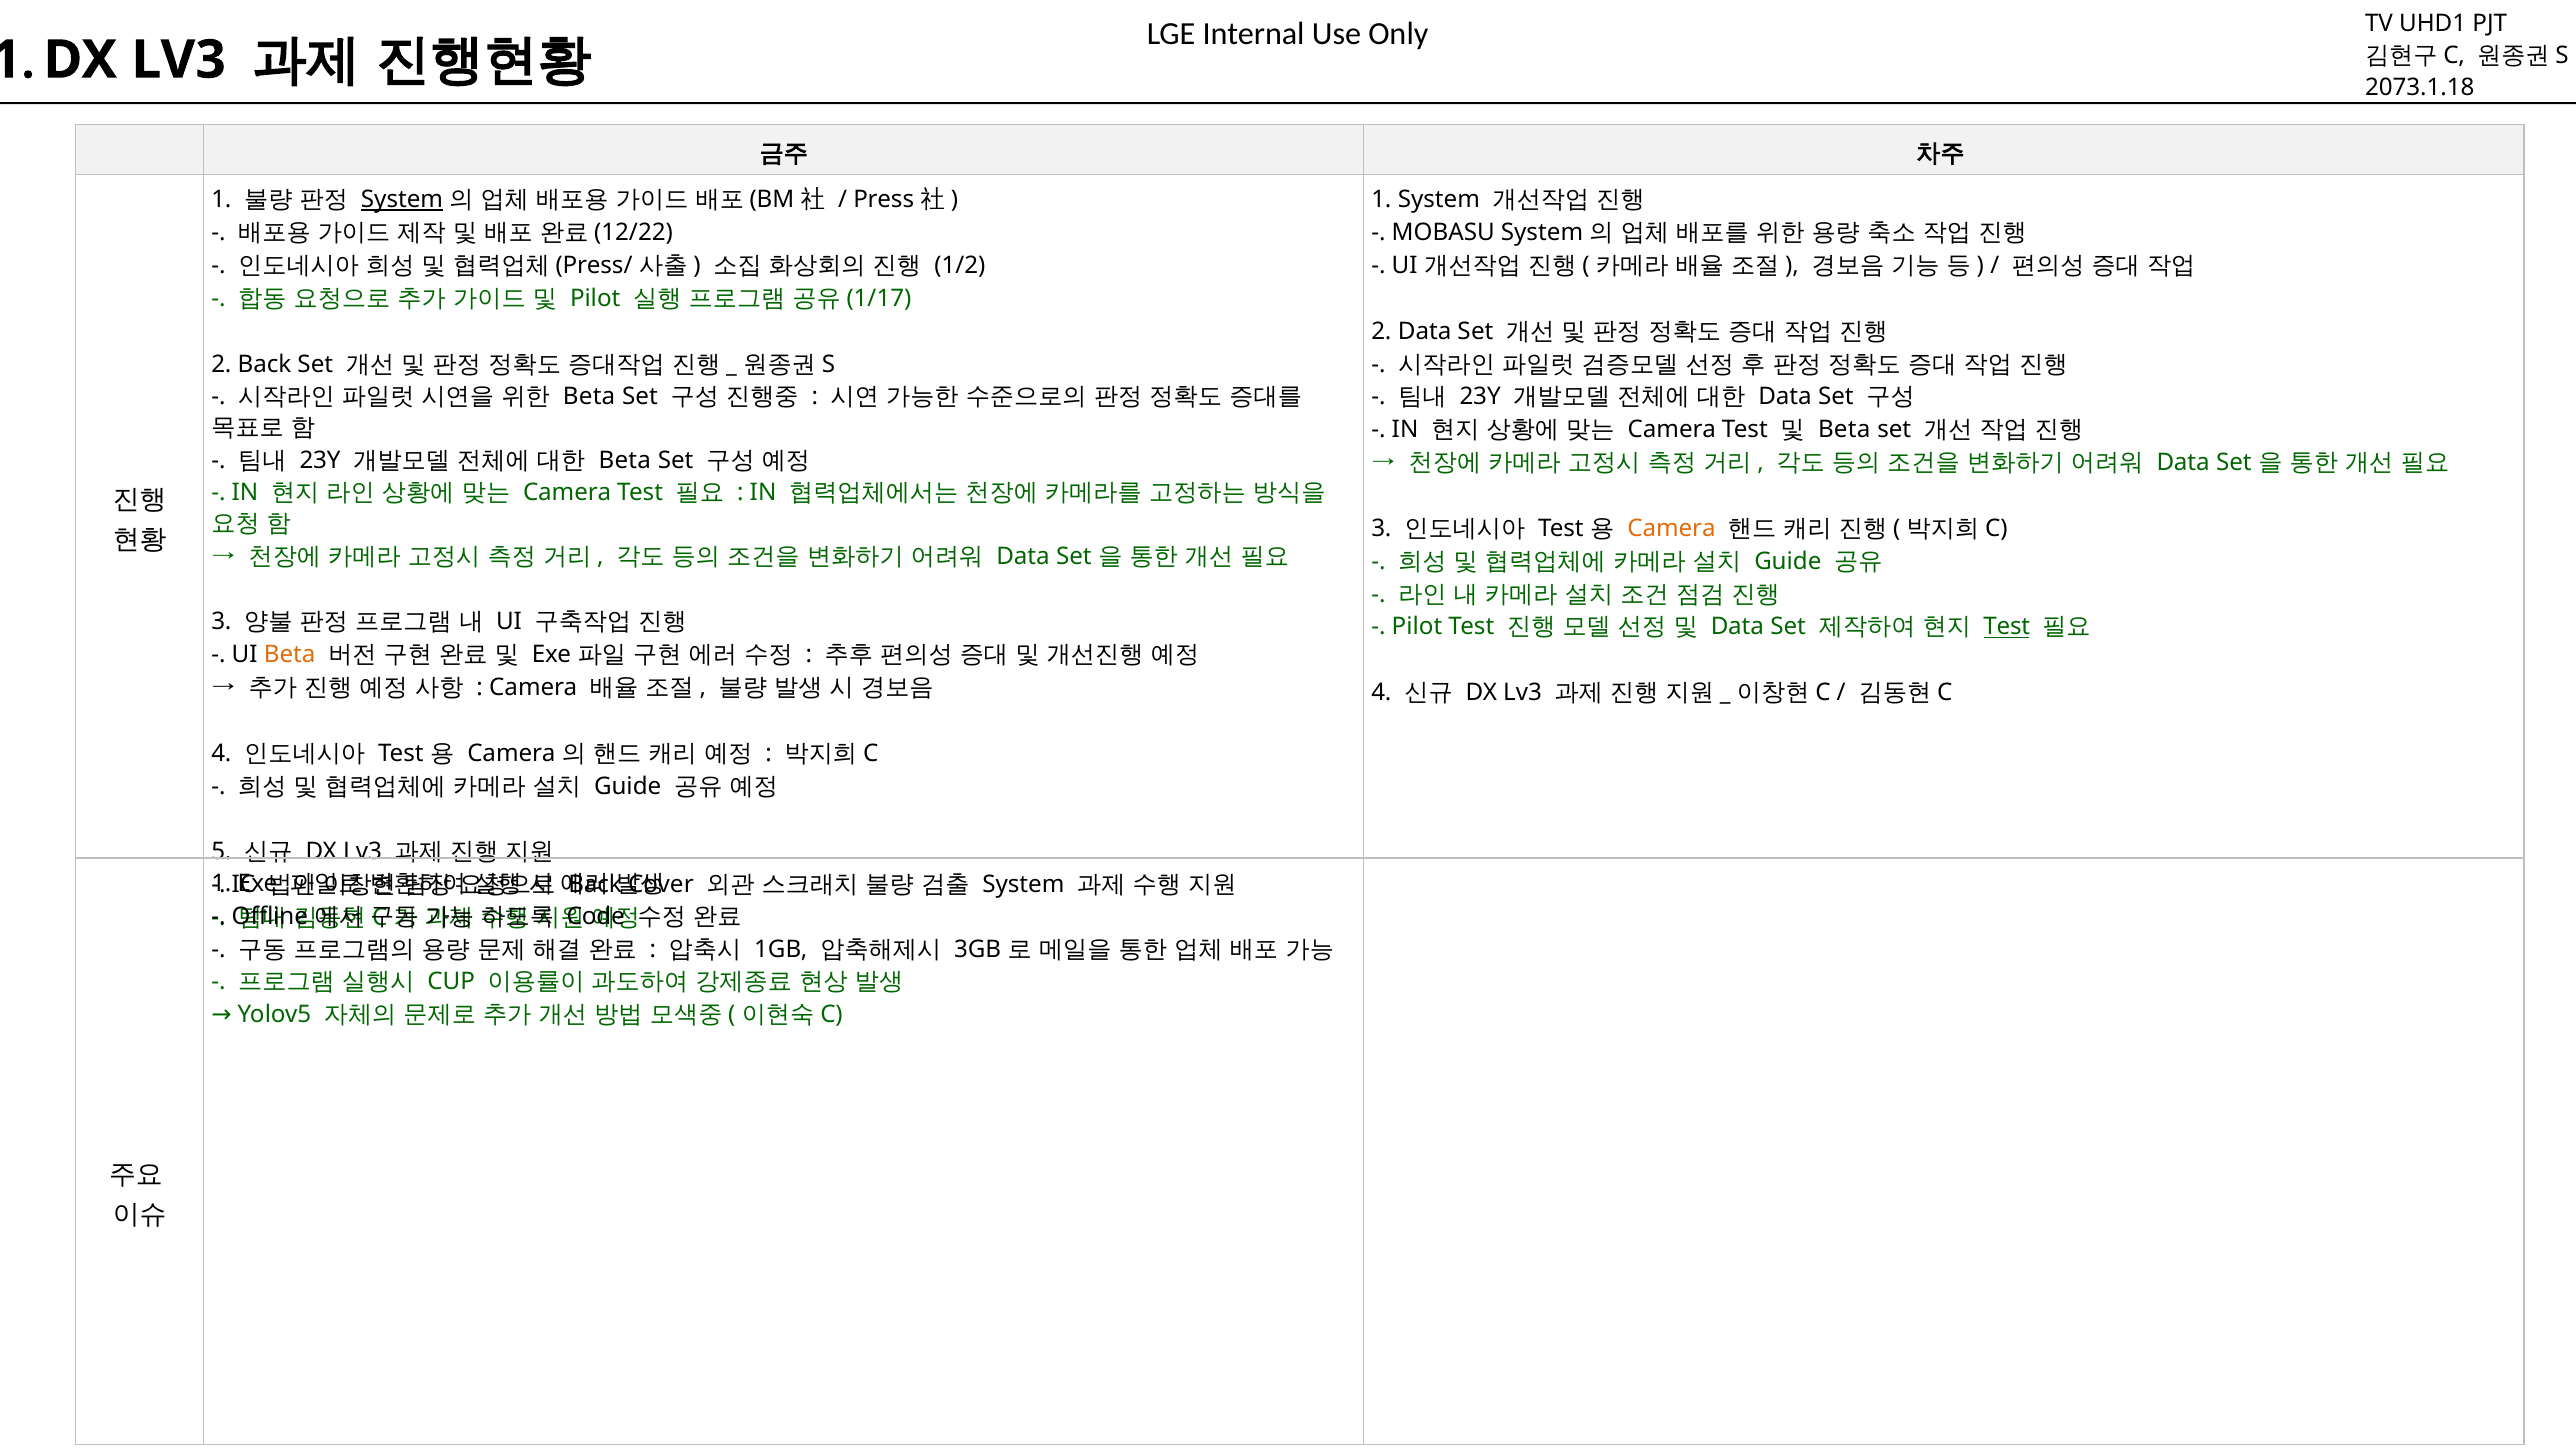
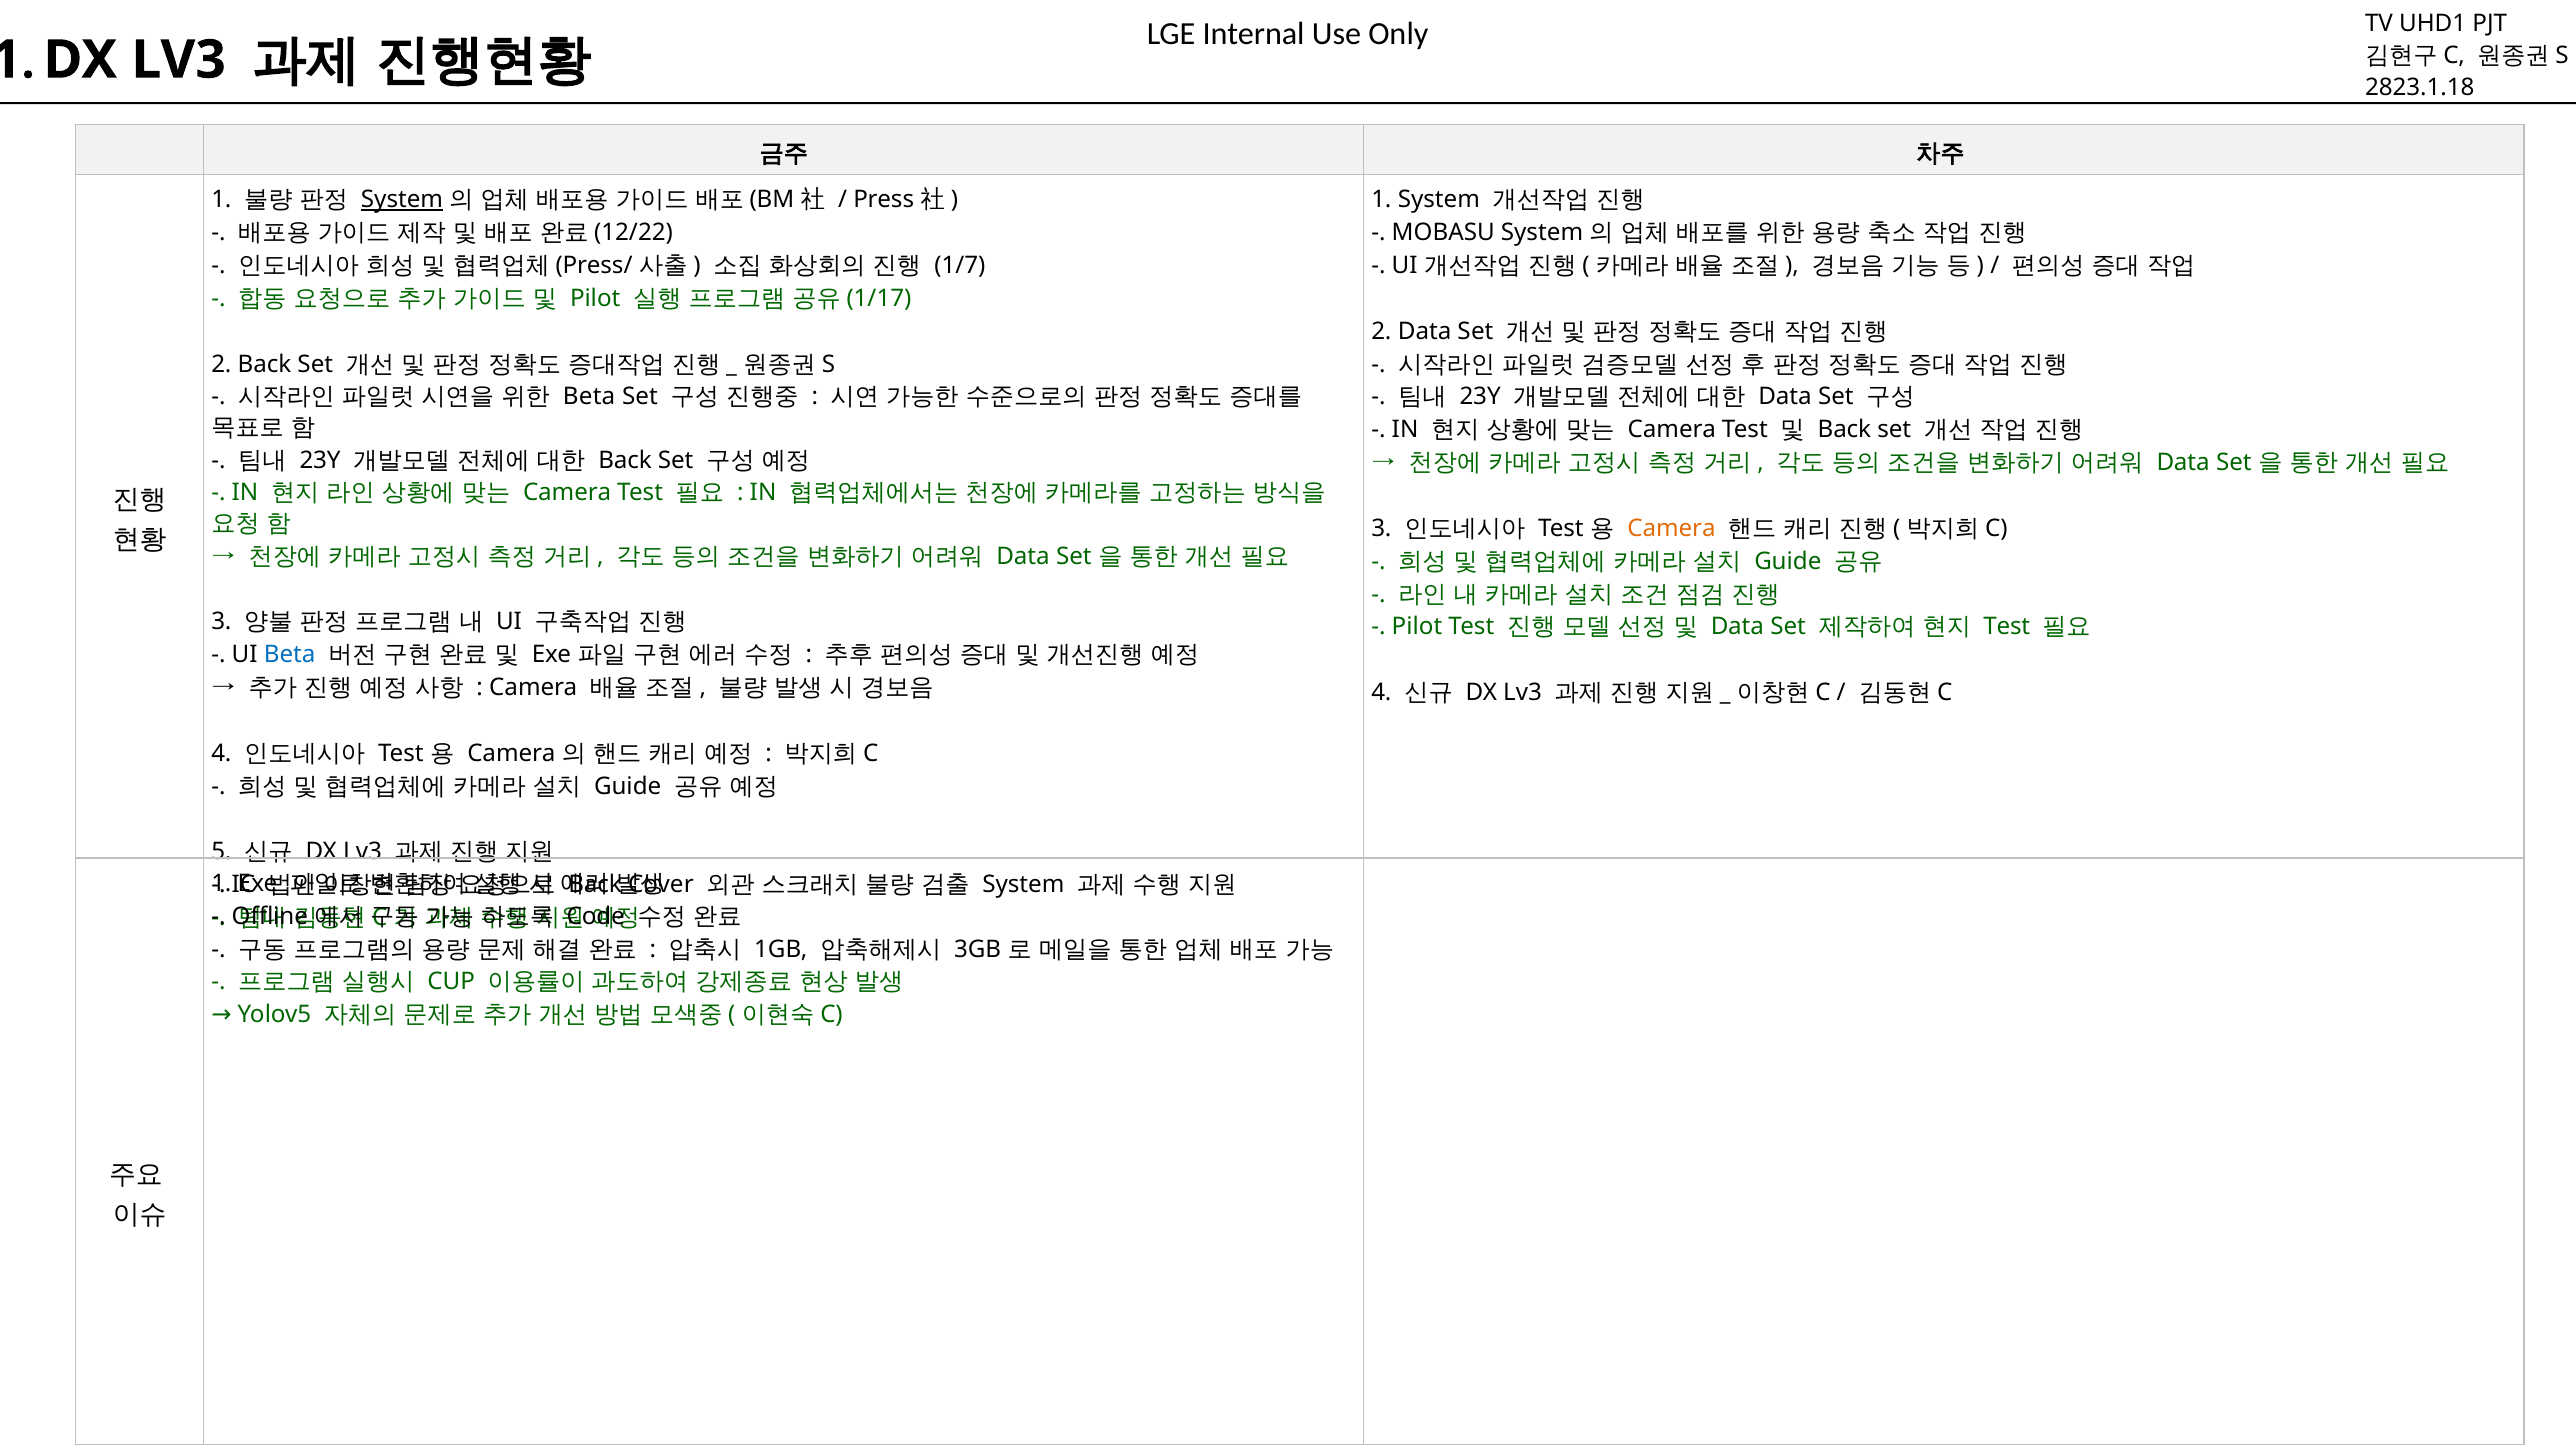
2073.1.18: 2073.1.18 -> 2823.1.18 (2420, 87)
1/2: 1/2 -> 1/7 (960, 265)
Beta: Beta -> Back (1844, 430)
Beta: Beta -> Back (625, 460)
Test underline: present -> none (2007, 627)
Beta colour: orange -> blue (290, 655)
